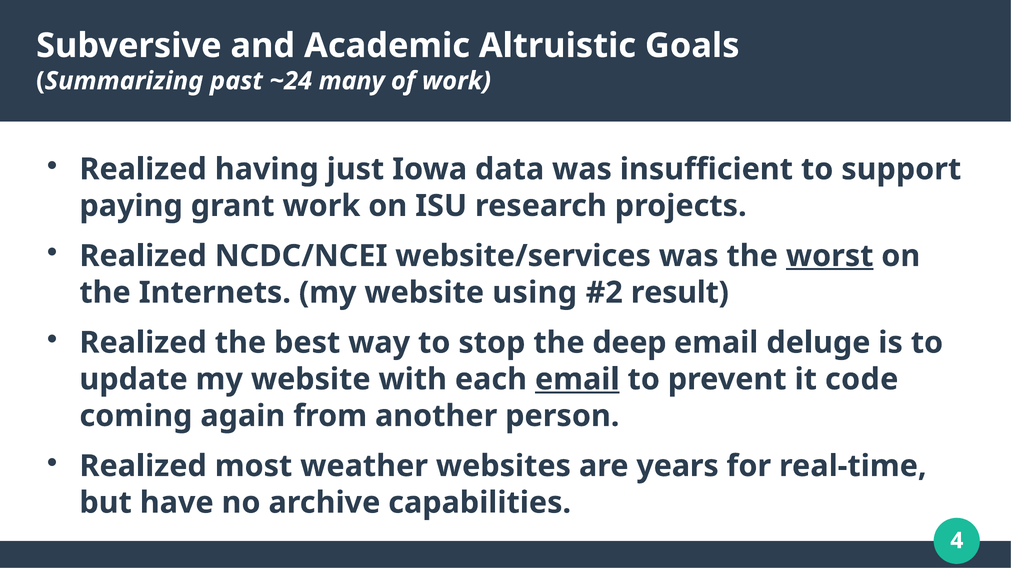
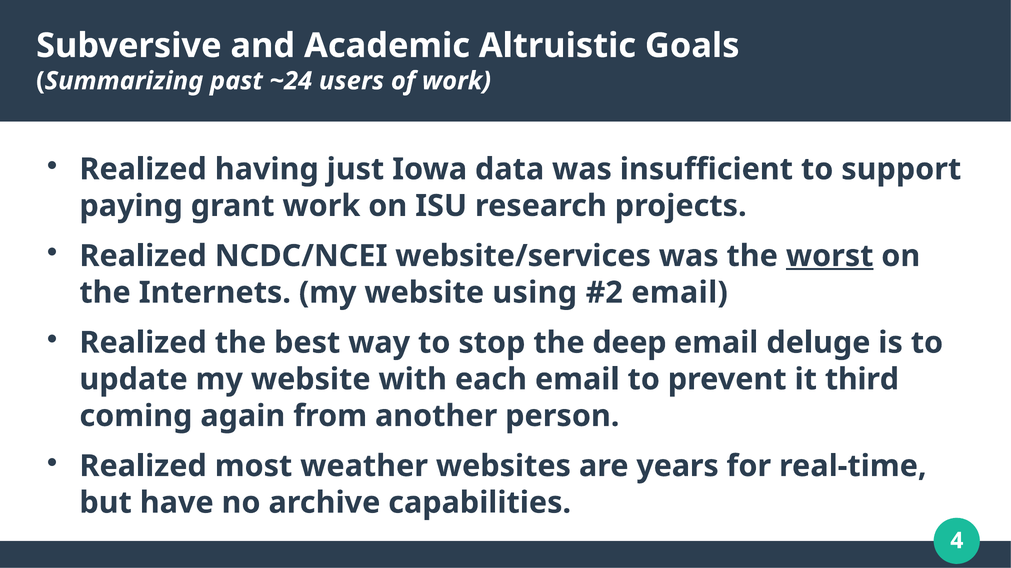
many: many -> users (351, 81)
result: result -> email (680, 293)
email underline: present -> none (577, 380)
code: code -> third (862, 380)
